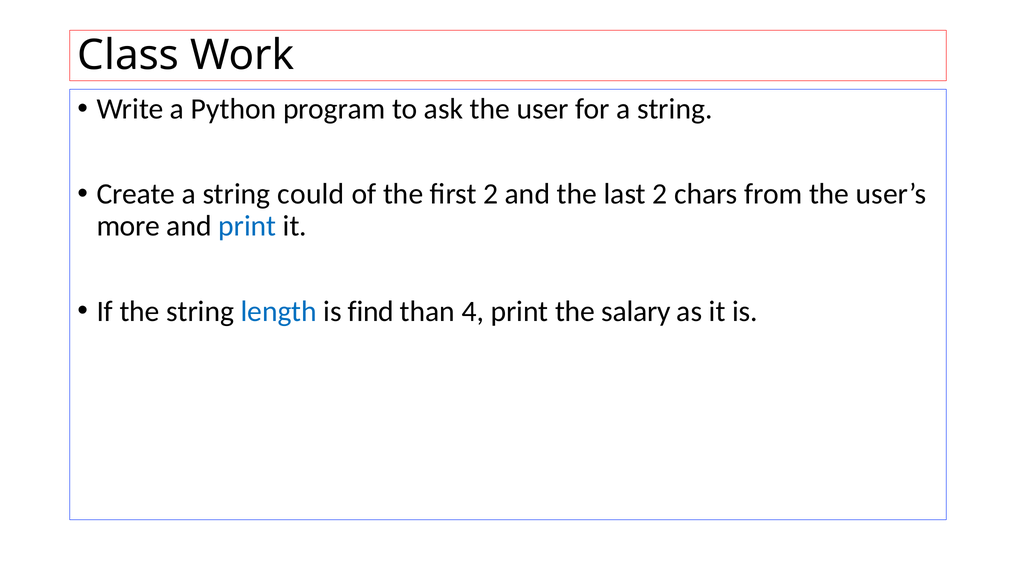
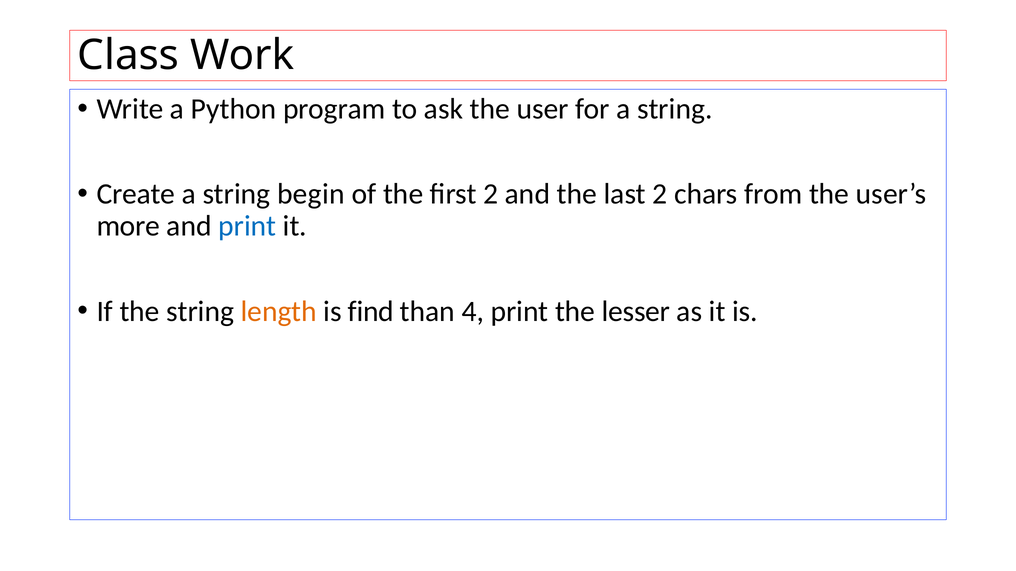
could: could -> begin (311, 194)
length colour: blue -> orange (279, 312)
salary: salary -> lesser (636, 312)
